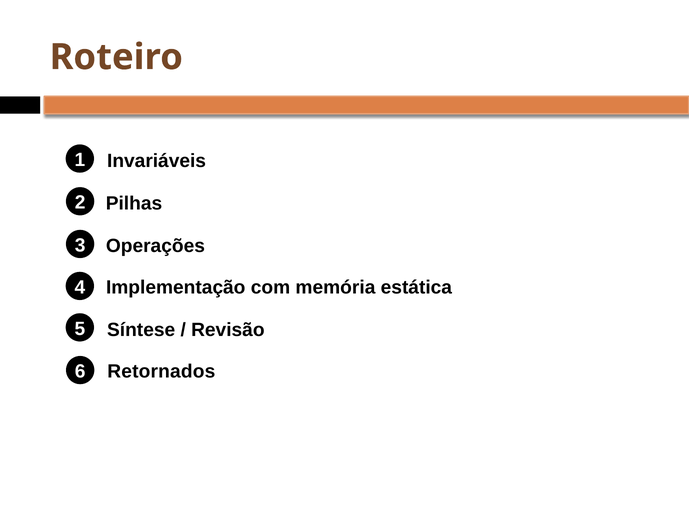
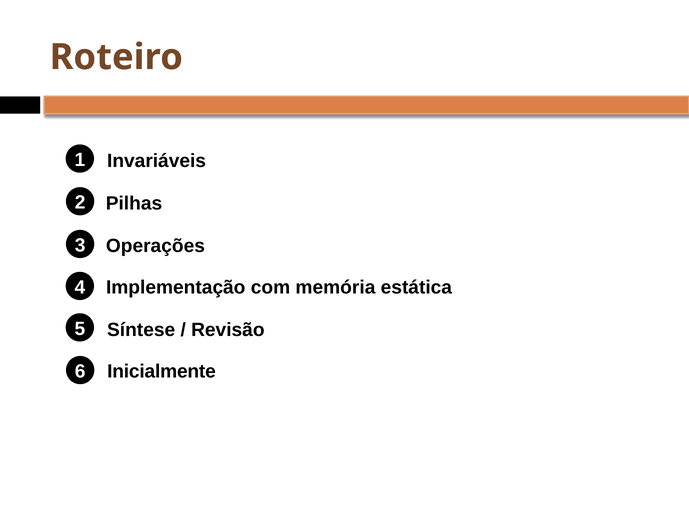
Retornados: Retornados -> Inicialmente (162, 371)
